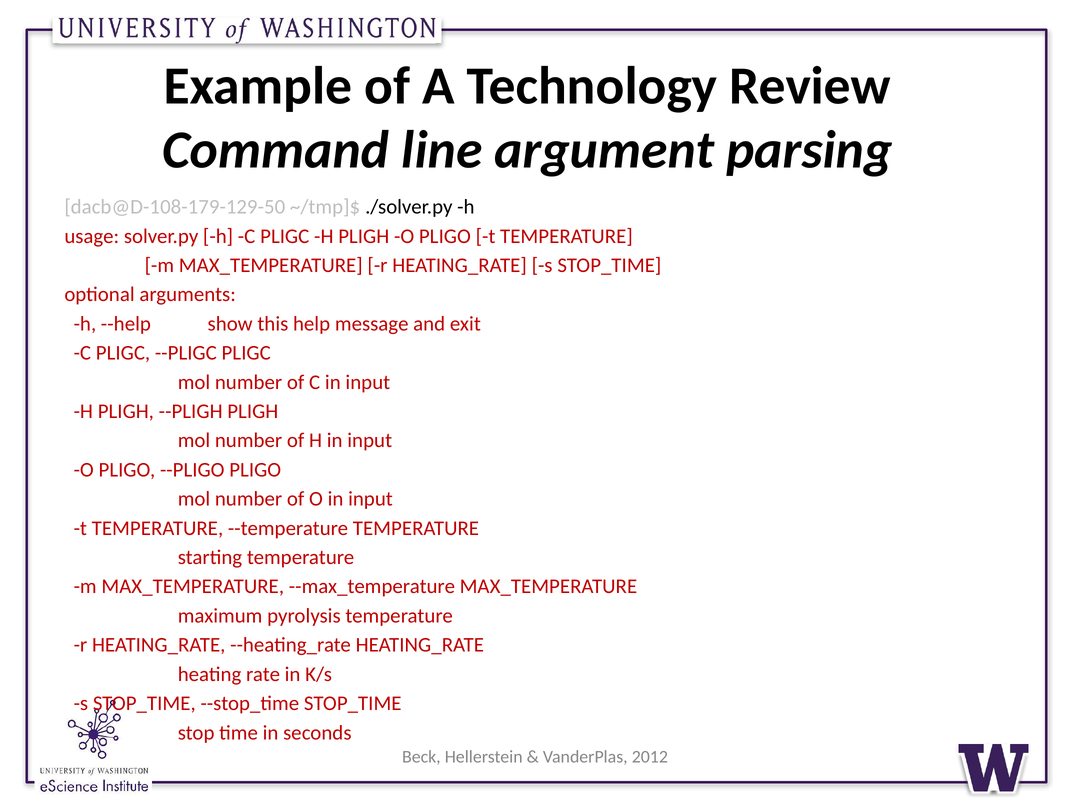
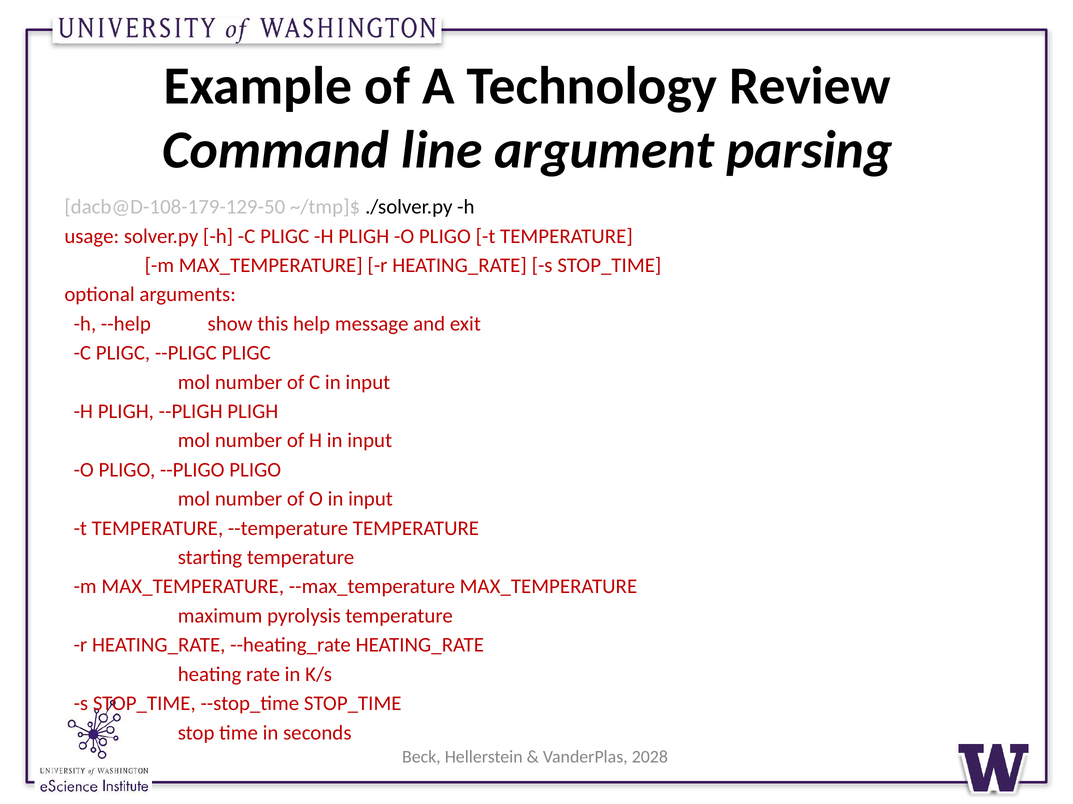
2012: 2012 -> 2028 (650, 758)
